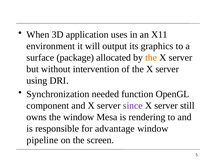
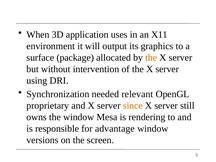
function: function -> relevant (137, 94)
component: component -> proprietary (48, 106)
since colour: purple -> orange (133, 106)
pipeline: pipeline -> versions (42, 140)
